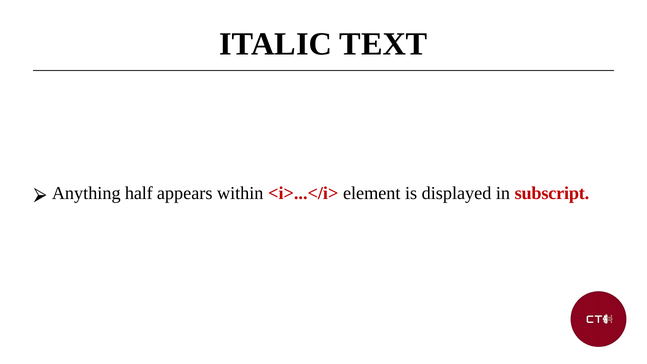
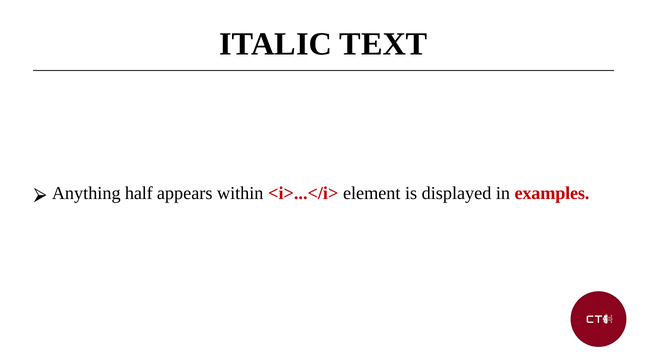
subscript: subscript -> examples (552, 193)
